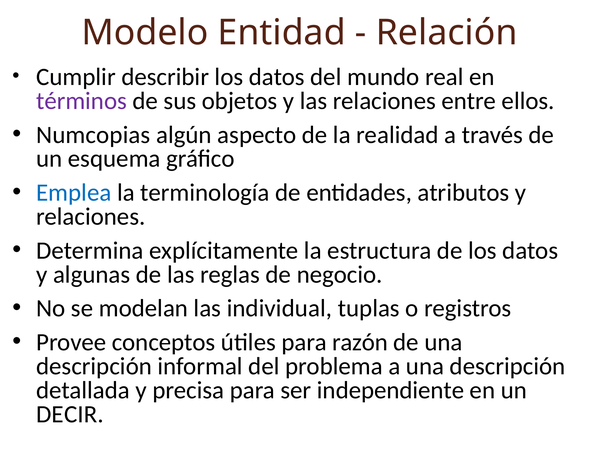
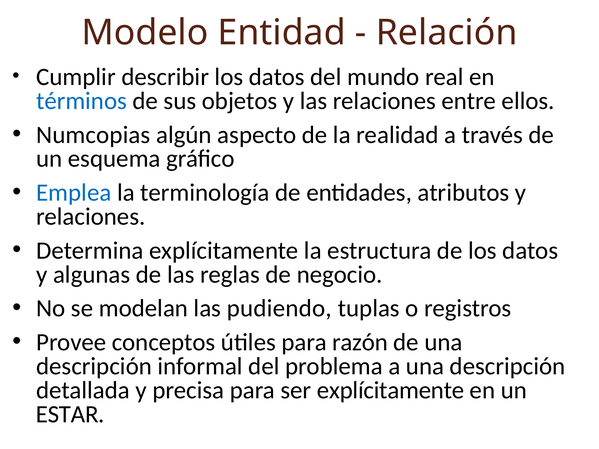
términos colour: purple -> blue (82, 101)
individual: individual -> pudiendo (279, 309)
ser independiente: independiente -> explícitamente (391, 390)
DECIR: DECIR -> ESTAR (70, 414)
